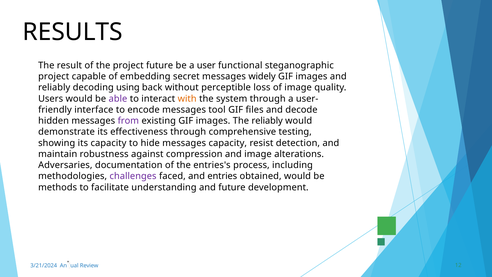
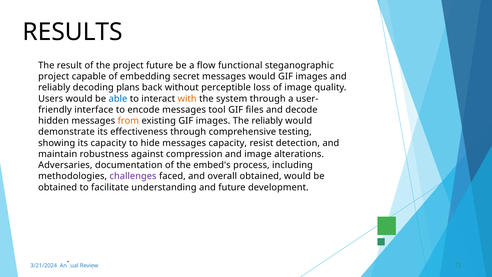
user: user -> flow (206, 65)
messages widely: widely -> would (262, 76)
using: using -> plans (128, 87)
able colour: purple -> blue (118, 99)
from colour: purple -> orange (128, 121)
entries's: entries's -> embed's (212, 165)
entries: entries -> overall (222, 176)
methods: methods -> obtained (58, 187)
